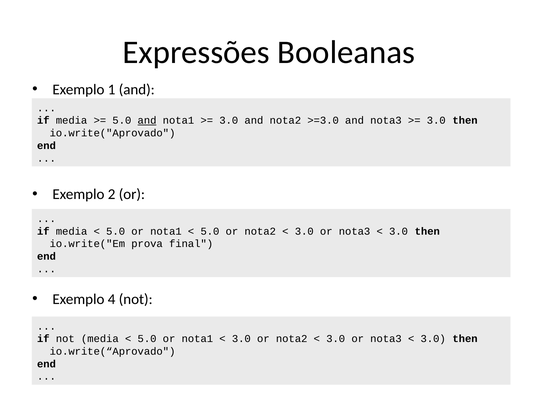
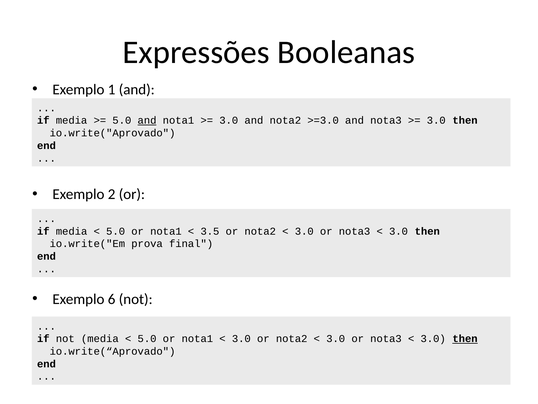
5.0: 5.0 -> 3.5 (210, 231)
4: 4 -> 6 (112, 299)
then underline: none -> present (465, 338)
